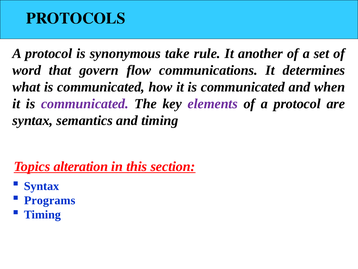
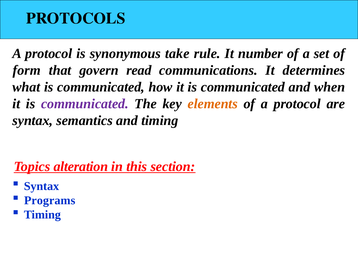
another: another -> number (260, 54)
word: word -> form (27, 70)
flow: flow -> read (139, 70)
elements colour: purple -> orange (213, 104)
